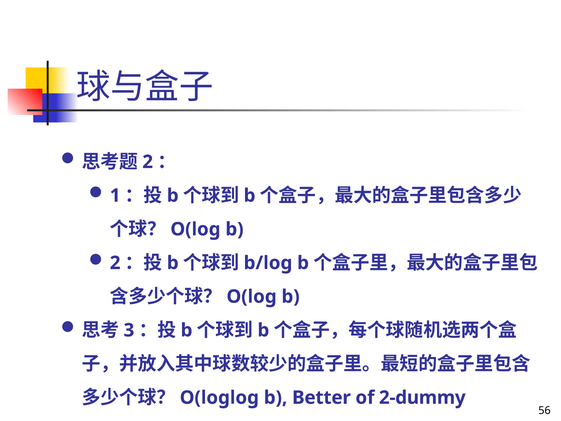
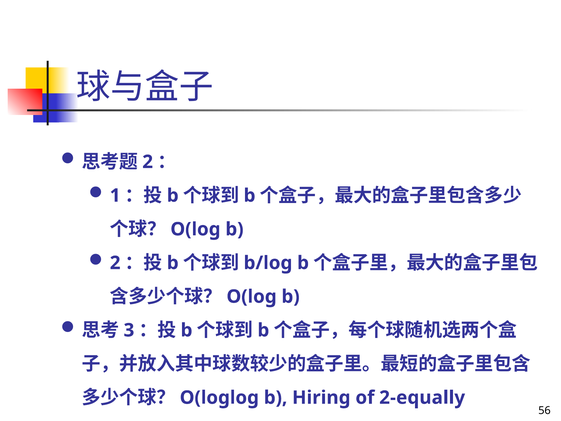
Better: Better -> Hiring (321, 397)
2-dummy: 2-dummy -> 2-equally (422, 397)
